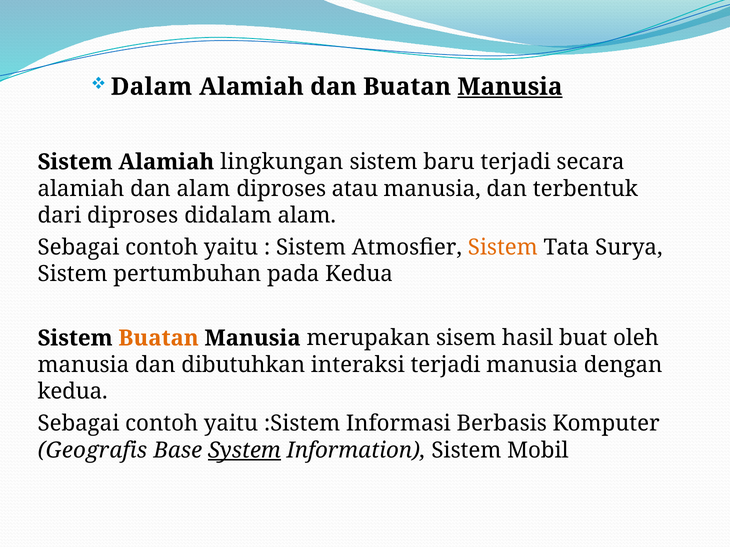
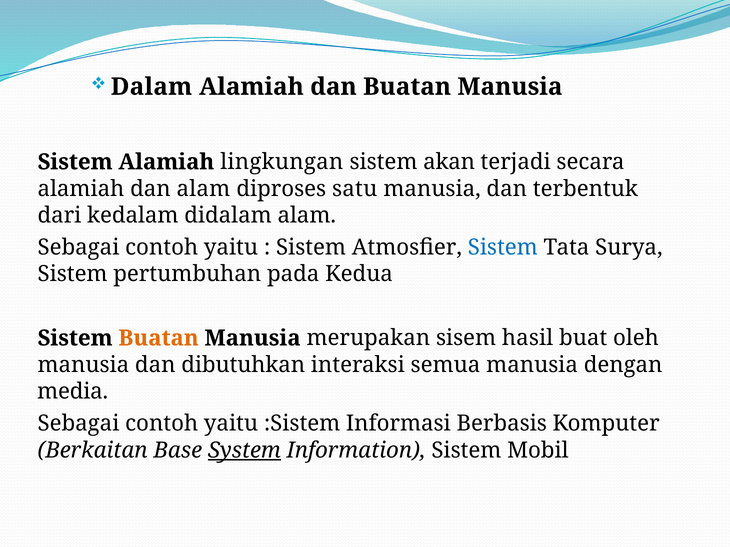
Manusia underline: present -> none (510, 87)
baru: baru -> akan (449, 162)
atau: atau -> satu (355, 189)
dari diproses: diproses -> kedalam (133, 216)
Sistem colour: orange -> blue (503, 248)
interaksi terjadi: terjadi -> semua (445, 365)
kedua: kedua -> media (73, 392)
Geografis: Geografis -> Berkaitan (93, 451)
